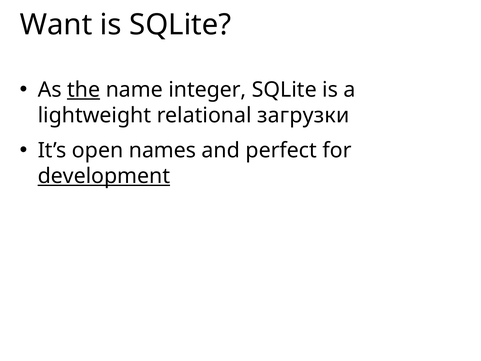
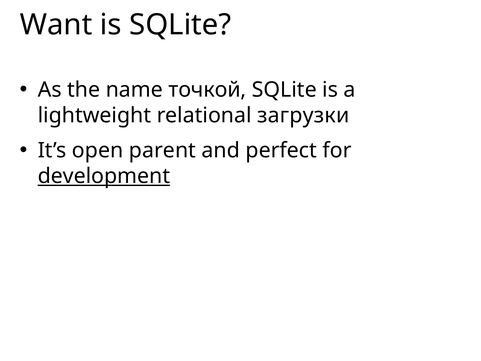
the underline: present -> none (84, 90)
integer: integer -> точкой (207, 90)
names: names -> parent (162, 150)
